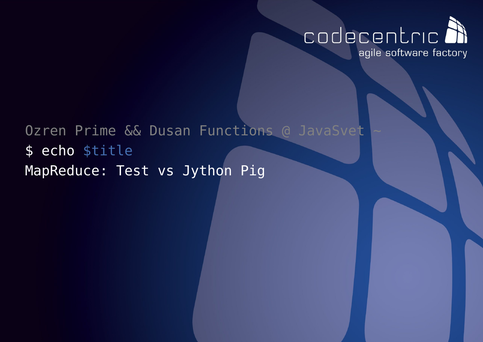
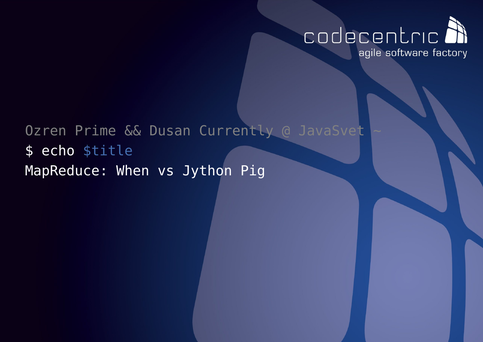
Functions: Functions -> Currently (236, 131)
Test: Test -> When (133, 171)
